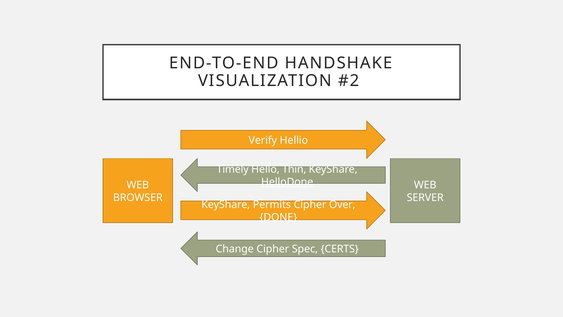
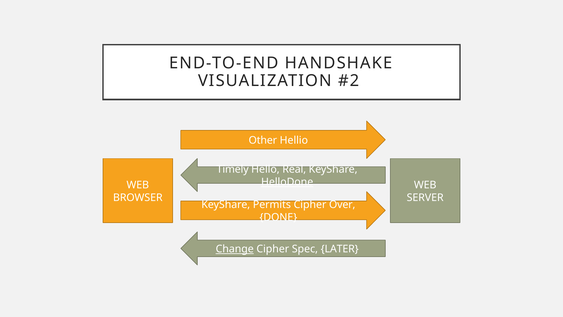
Verify: Verify -> Other (263, 140)
Thin: Thin -> Real (294, 169)
Change underline: none -> present (235, 249)
CERTS: CERTS -> LATER (340, 249)
